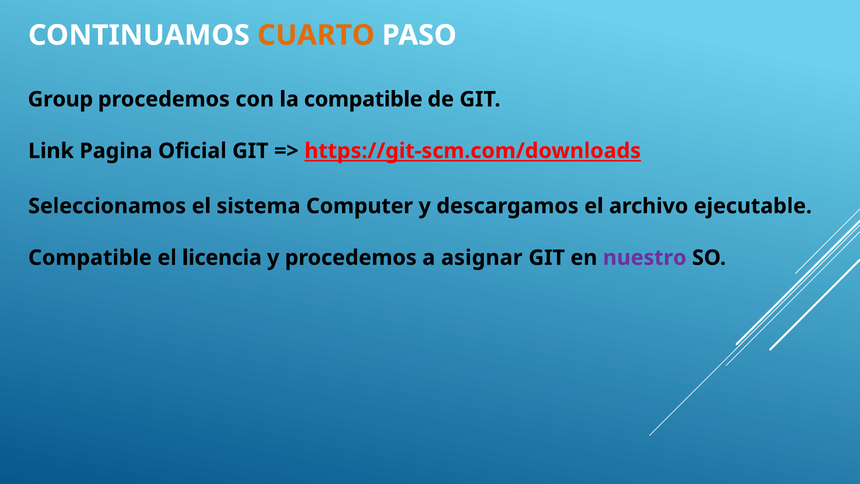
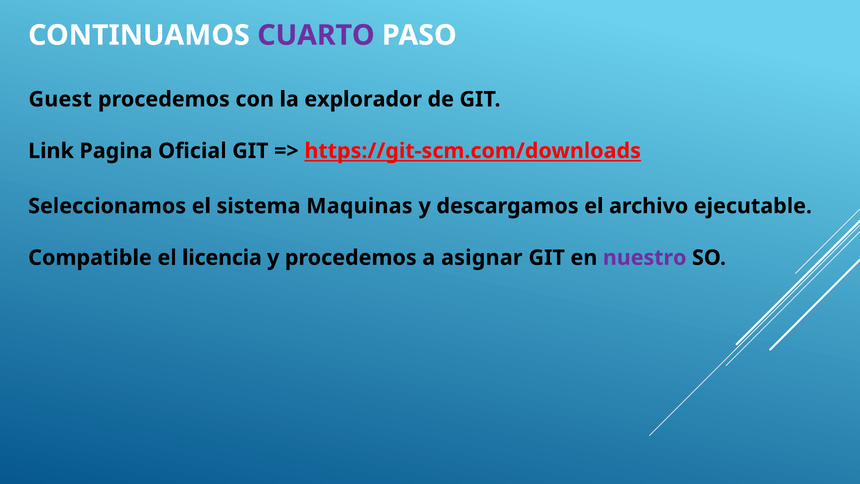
CUARTO colour: orange -> purple (316, 35)
Group: Group -> Guest (60, 99)
la compatible: compatible -> explorador (363, 99)
Computer: Computer -> Maquinas (359, 206)
